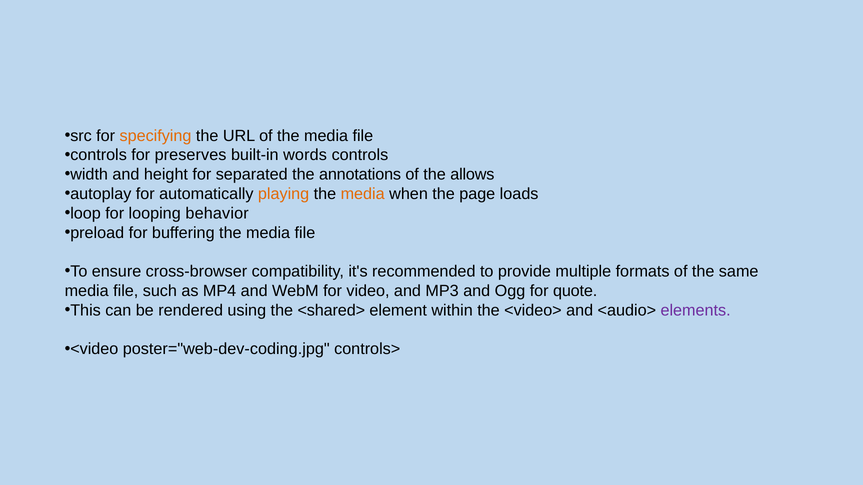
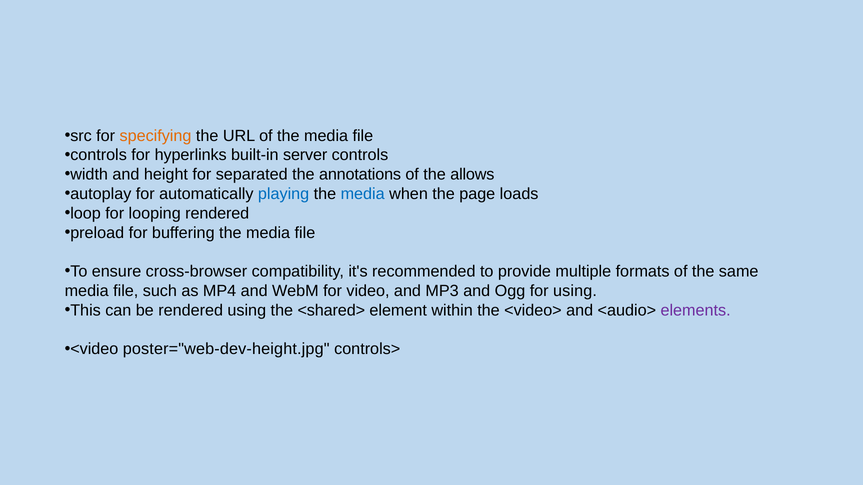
preserves: preserves -> hyperlinks (191, 155)
words: words -> server (305, 155)
playing colour: orange -> blue (284, 194)
media colour: orange -> blue (363, 194)
looping behavior: behavior -> rendered (217, 213)
for quote: quote -> using (575, 291)
poster="web-dev-coding.jpg: poster="web-dev-coding.jpg -> poster="web-dev-height.jpg (226, 349)
